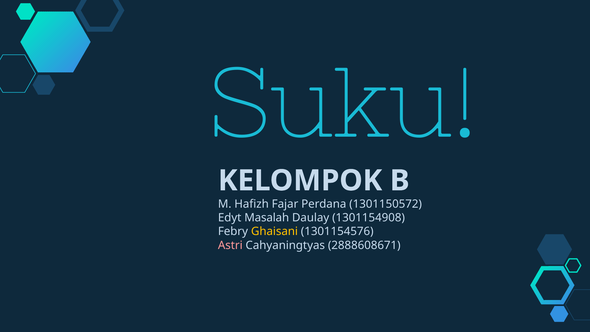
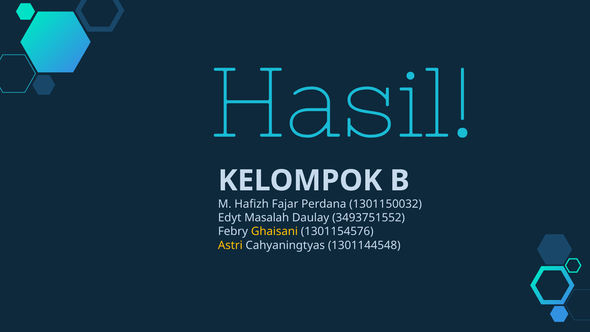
Suku: Suku -> Hasil (343, 104)
1301150572: 1301150572 -> 1301150032 (386, 204)
1301154908: 1301154908 -> 3493751552 (369, 218)
Astri colour: pink -> yellow (230, 245)
2888608671: 2888608671 -> 1301144548 (364, 245)
